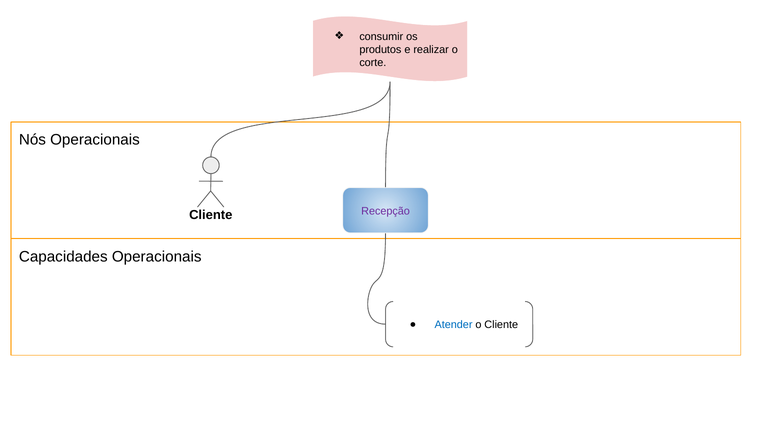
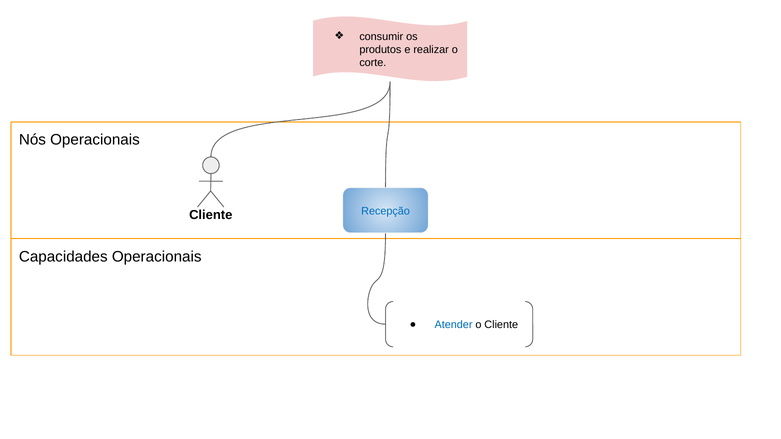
Recepção colour: purple -> blue (386, 211)
